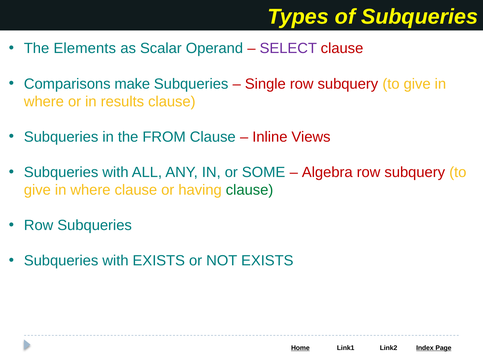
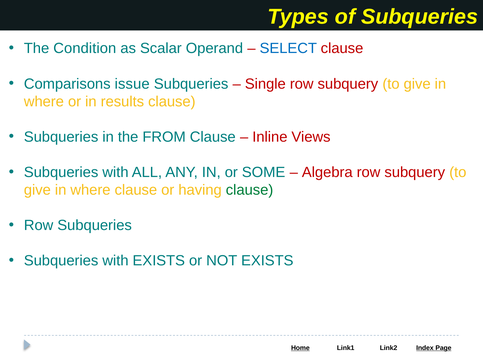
Elements: Elements -> Condition (85, 48)
SELECT colour: purple -> blue (288, 48)
make: make -> issue (132, 84)
